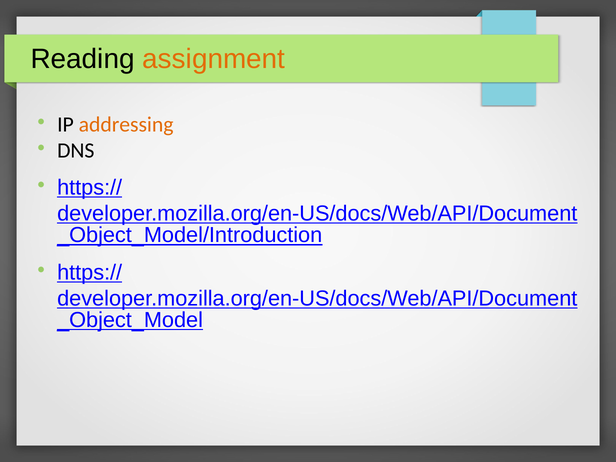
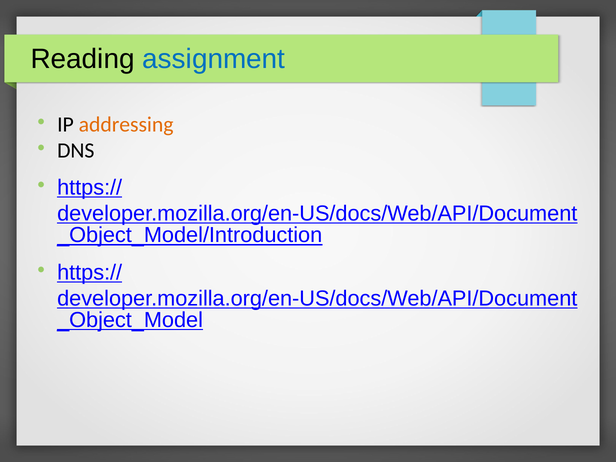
assignment colour: orange -> blue (214, 59)
